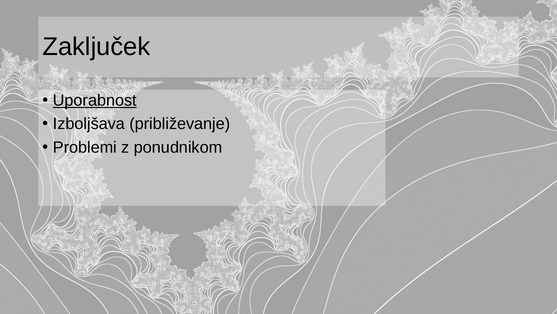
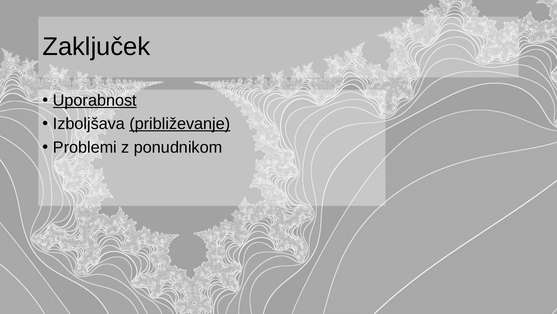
približevanje underline: none -> present (180, 124)
